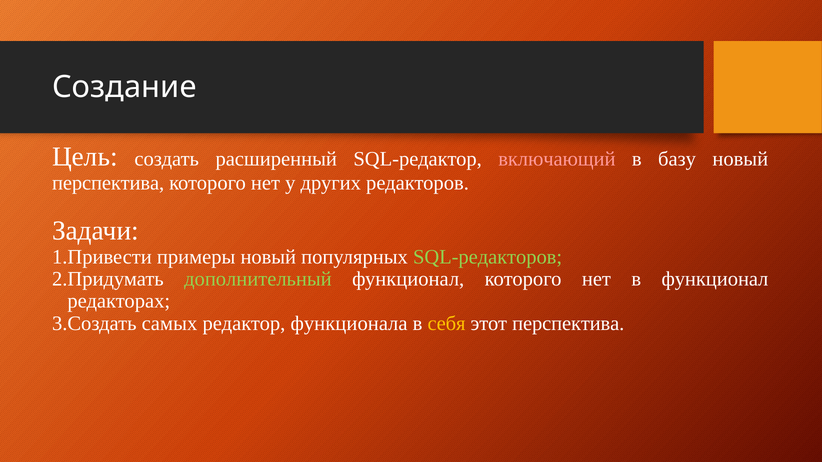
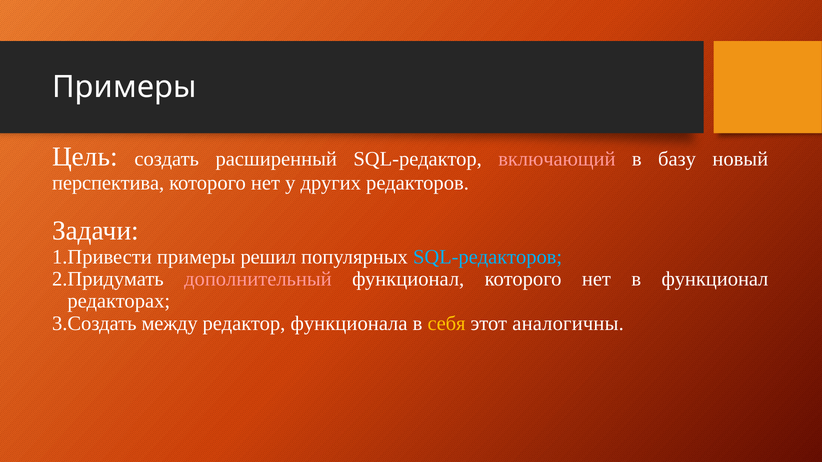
Создание: Создание -> Примеры (124, 87)
примеры новый: новый -> решил (268, 257)
SQL-редакторов colour: light green -> light blue (488, 257)
дополнительный colour: light green -> pink (258, 279)
самых: самых -> между (170, 324)
этот перспектива: перспектива -> аналогичны (568, 324)
